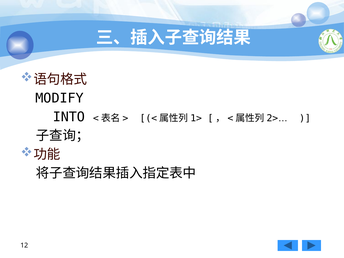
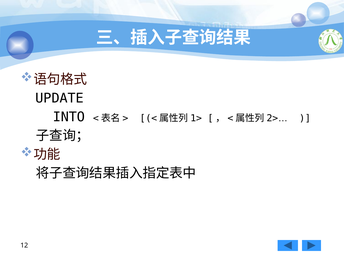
MODIFY: MODIFY -> UPDATE (60, 98)
